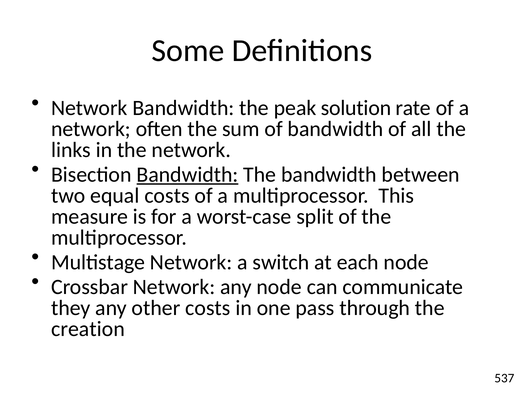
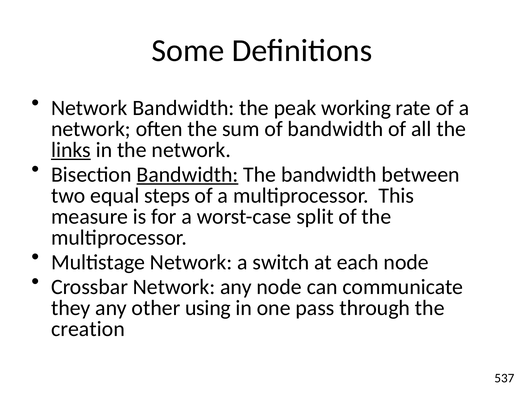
solution: solution -> working (356, 108)
links underline: none -> present (71, 150)
equal costs: costs -> steps (167, 196)
other costs: costs -> using (208, 308)
